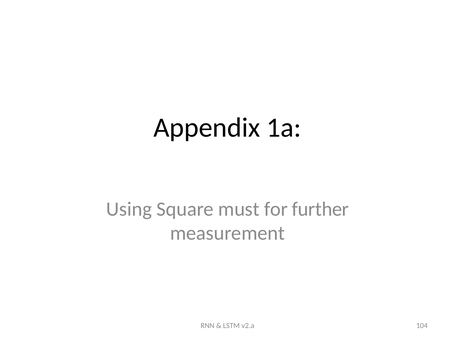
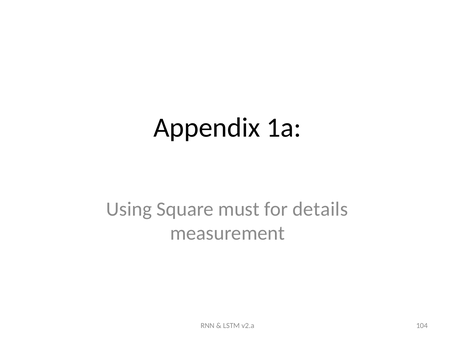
further: further -> details (320, 209)
